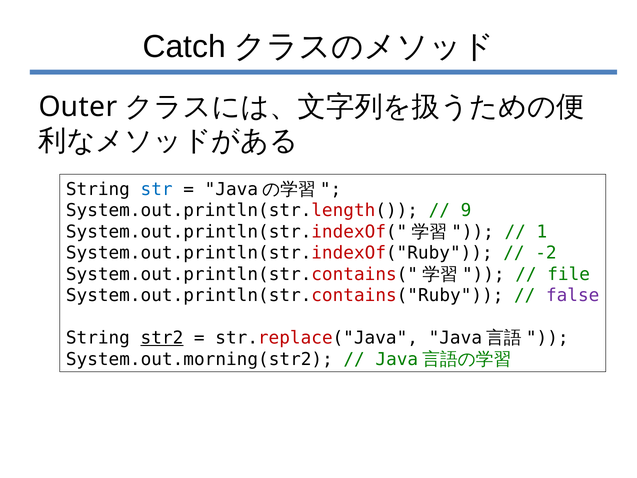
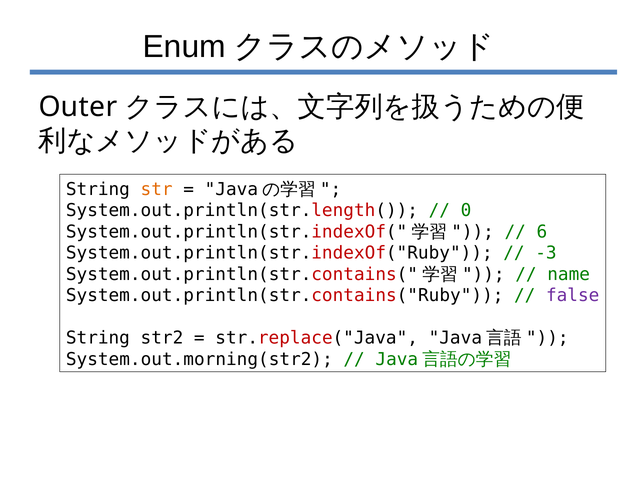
Catch: Catch -> Enum (184, 47)
str colour: blue -> orange (157, 189)
9: 9 -> 0 (466, 210)
1: 1 -> 6 (542, 232)
-2: -2 -> -3 (546, 253)
file: file -> name (569, 274)
str2 underline: present -> none (162, 338)
